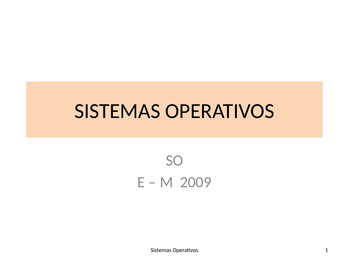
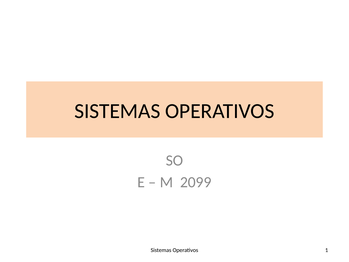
2009: 2009 -> 2099 (196, 182)
